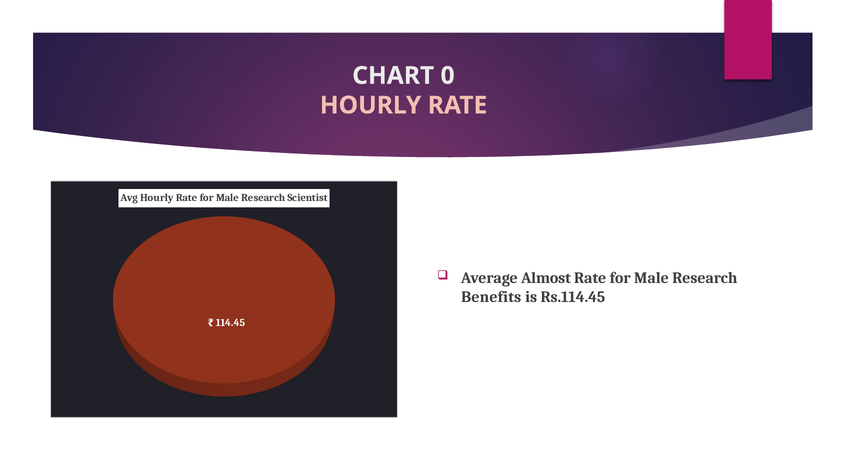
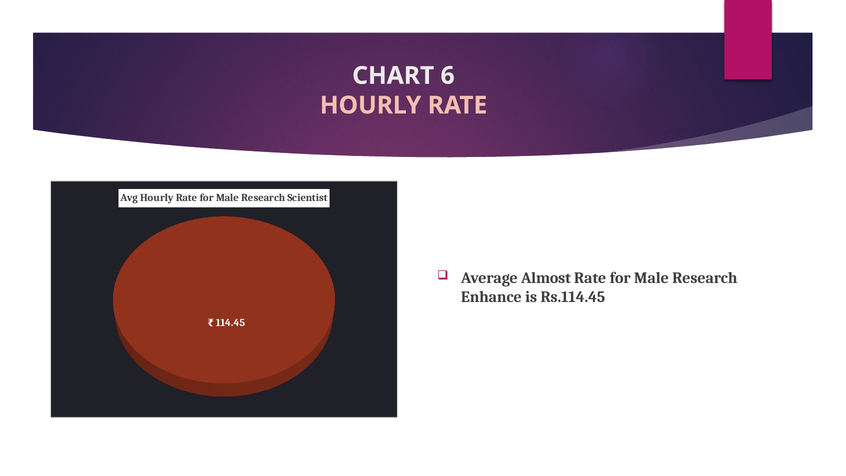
0: 0 -> 6 (448, 76)
Benefits: Benefits -> Enhance (491, 297)
